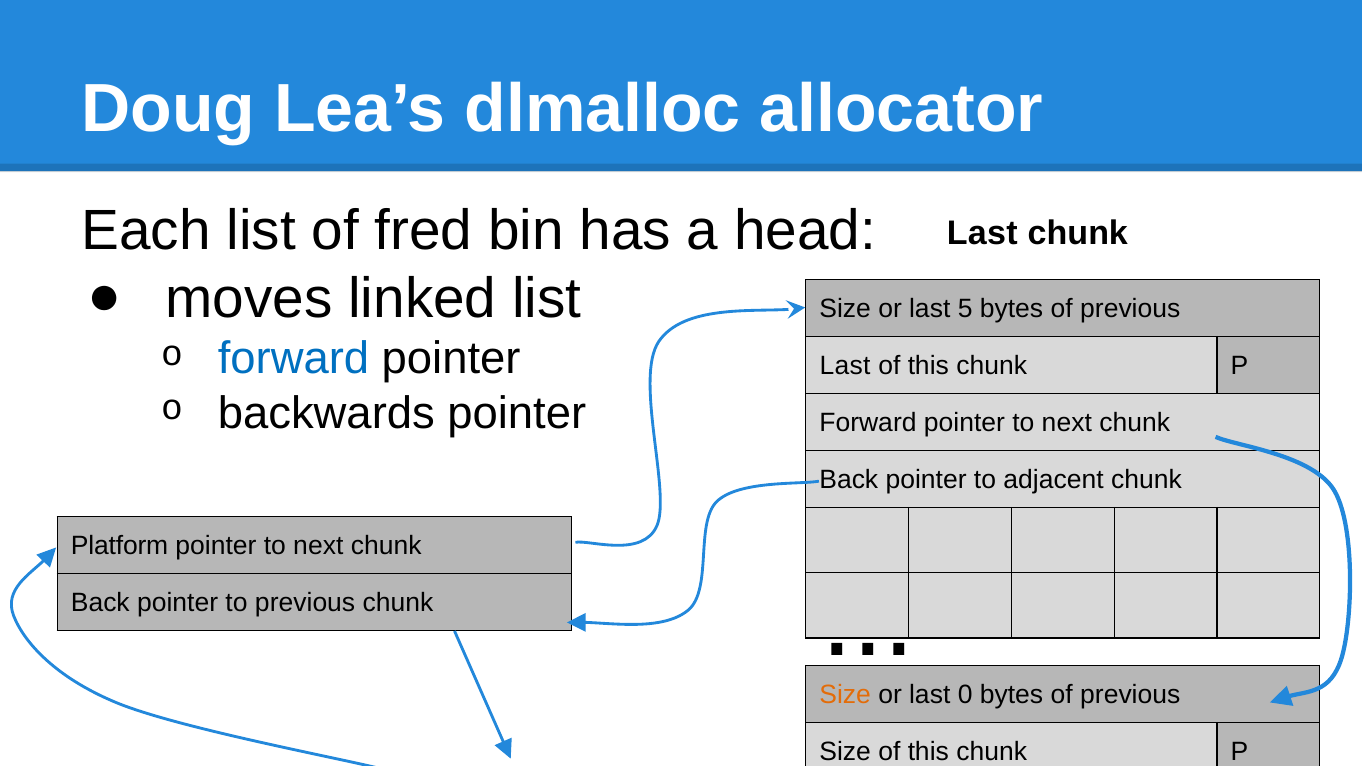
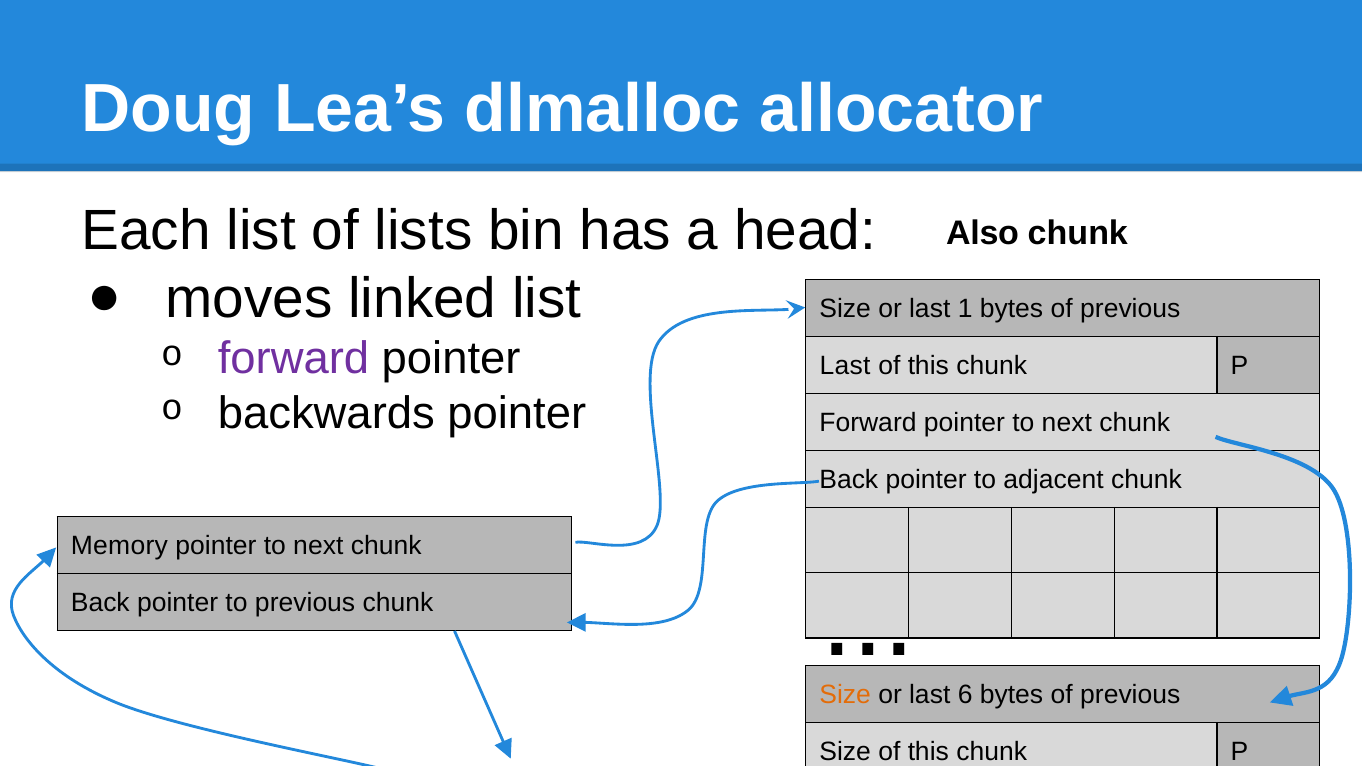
fred: fred -> lists (424, 230)
Last: Last -> Also (983, 233)
5: 5 -> 1 (965, 309)
forward colour: blue -> purple (294, 359)
Platform: Platform -> Memory (119, 546)
0: 0 -> 6 (965, 695)
